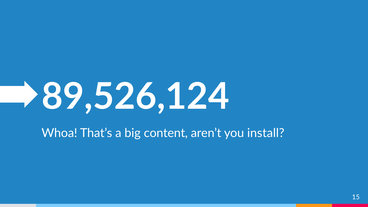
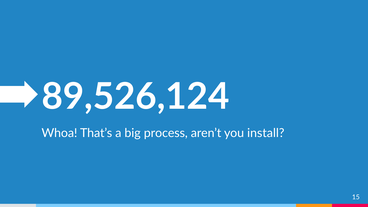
content: content -> process (166, 133)
